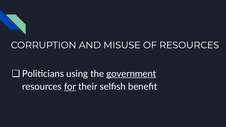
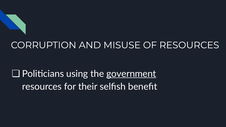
for underline: present -> none (70, 87)
